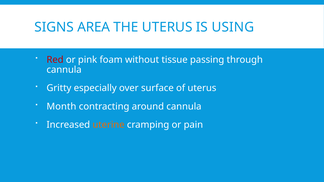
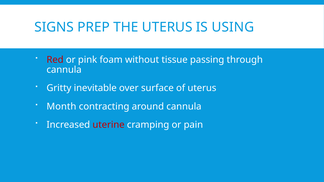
AREA: AREA -> PREP (94, 27)
especially: especially -> inevitable (95, 88)
uterine colour: orange -> red (109, 125)
